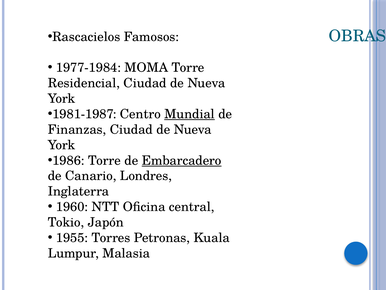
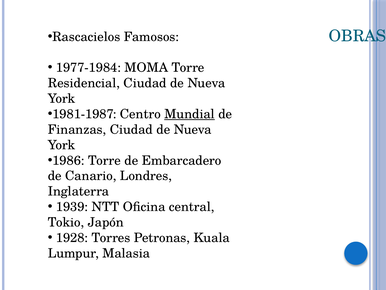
Embarcadero underline: present -> none (182, 160)
1960: 1960 -> 1939 (72, 207)
1955: 1955 -> 1928 (72, 237)
